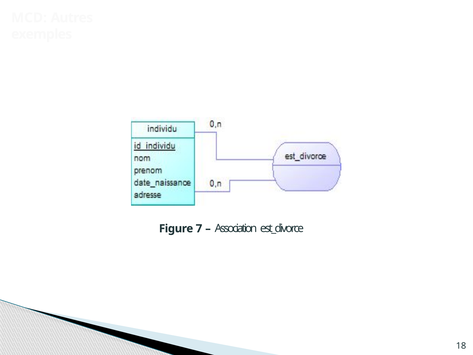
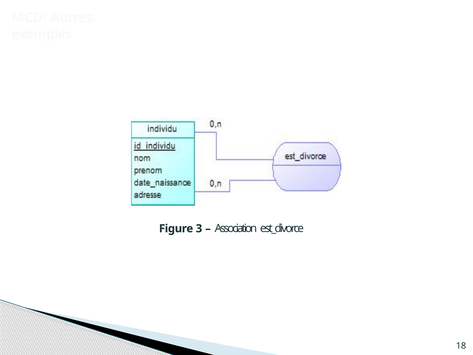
7: 7 -> 3 (199, 228)
